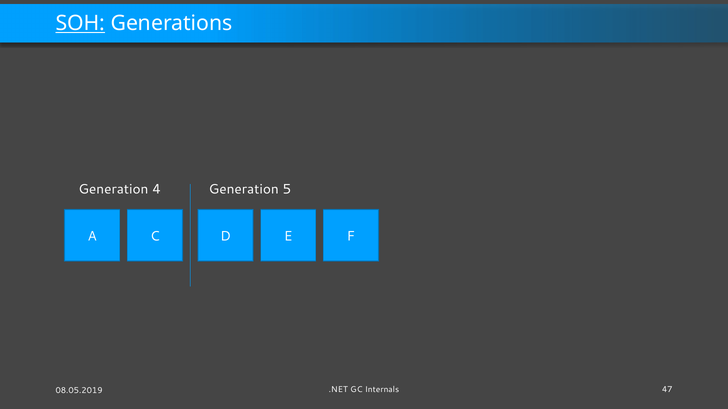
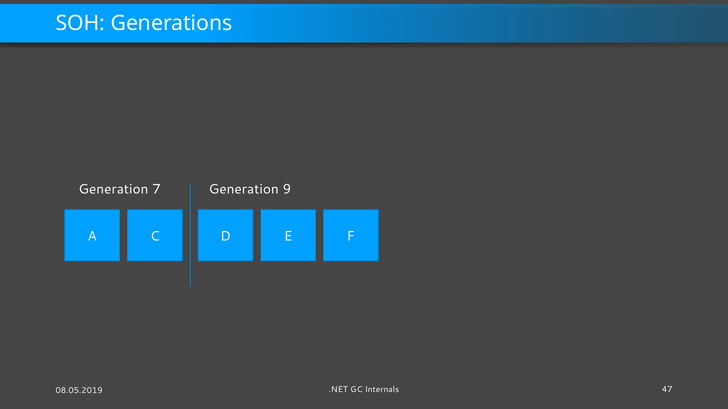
SOH underline: present -> none (80, 24)
4: 4 -> 7 (157, 189)
5: 5 -> 9 (287, 189)
